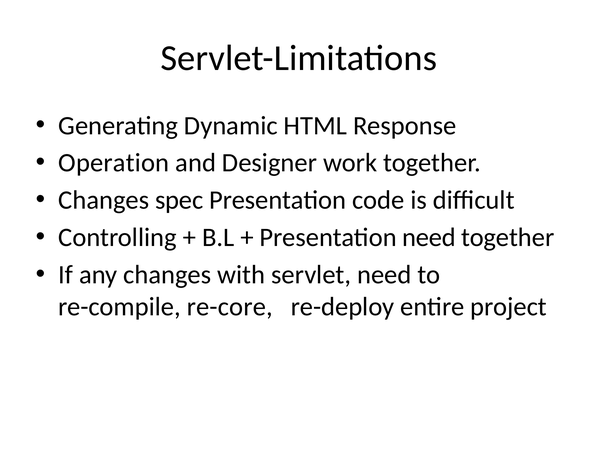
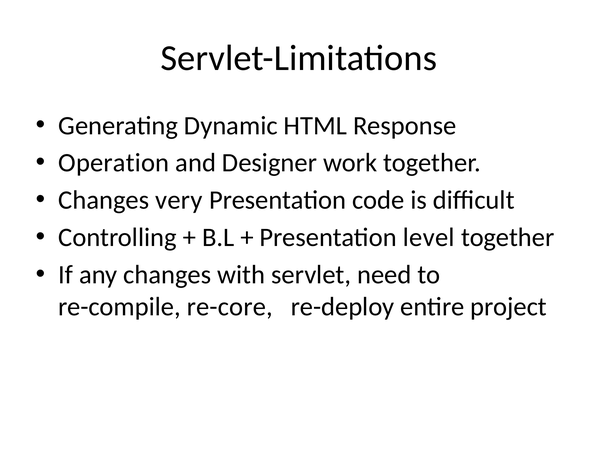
spec: spec -> very (179, 200)
Presentation need: need -> level (429, 237)
